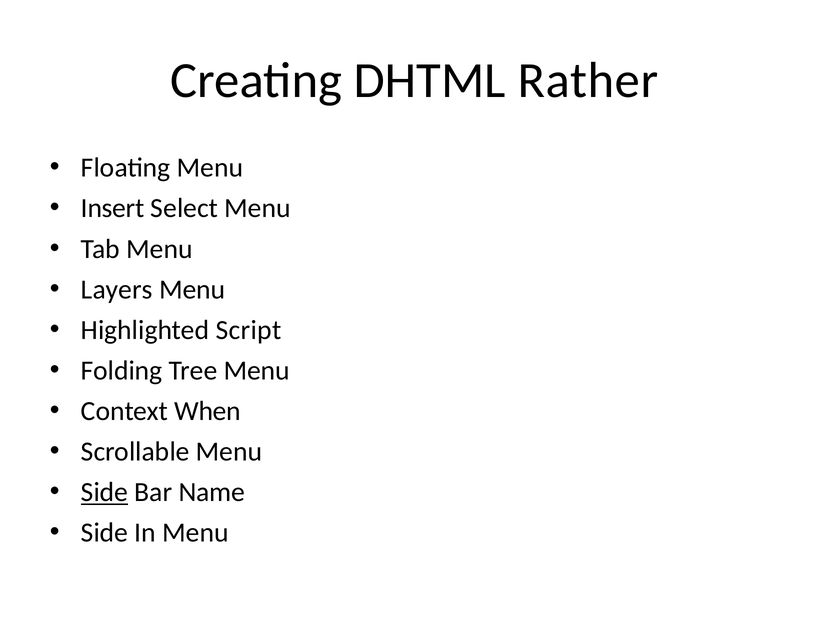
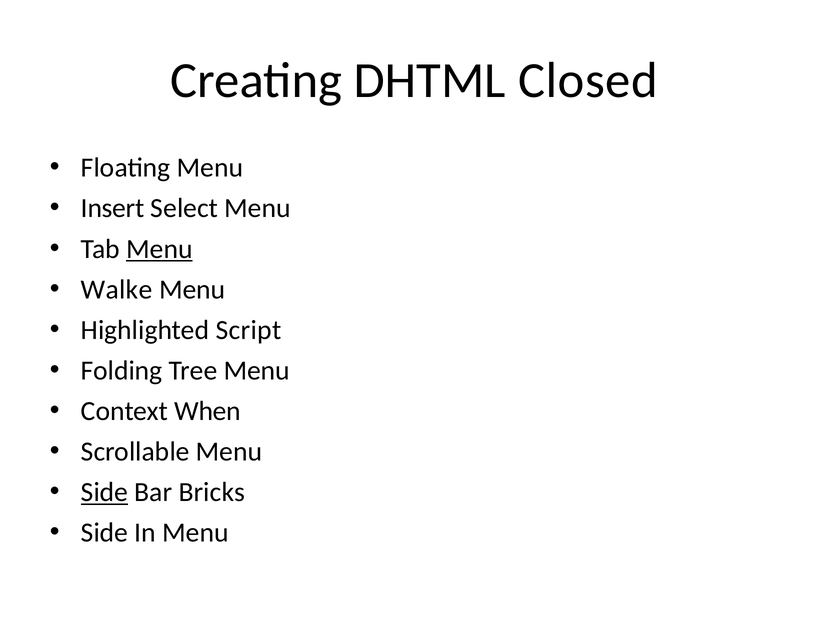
Rather: Rather -> Closed (588, 80)
Menu underline: none -> present (159, 249)
Layers: Layers -> Walke (117, 290)
Name: Name -> Bricks (212, 493)
